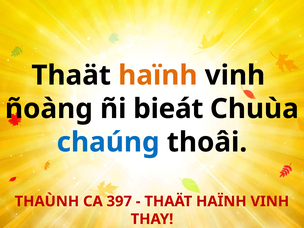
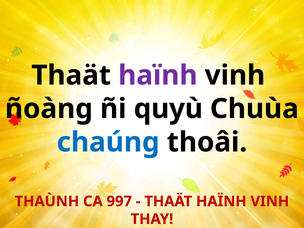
haïnh colour: orange -> purple (158, 75)
bieát: bieát -> quyù (168, 109)
397: 397 -> 997 (119, 201)
